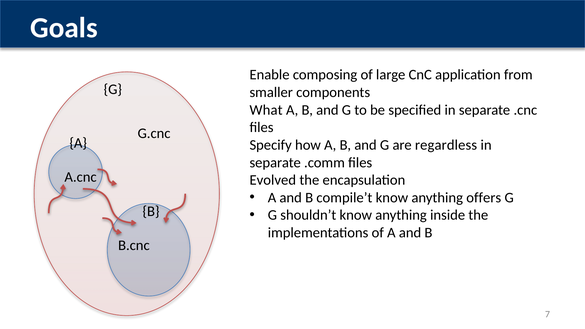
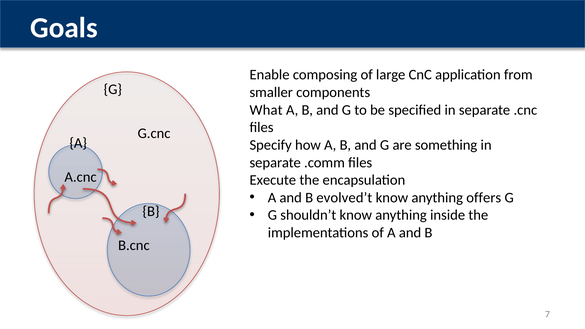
regardless: regardless -> something (446, 145)
Evolved: Evolved -> Execute (273, 180)
compile’t: compile’t -> evolved’t (344, 198)
